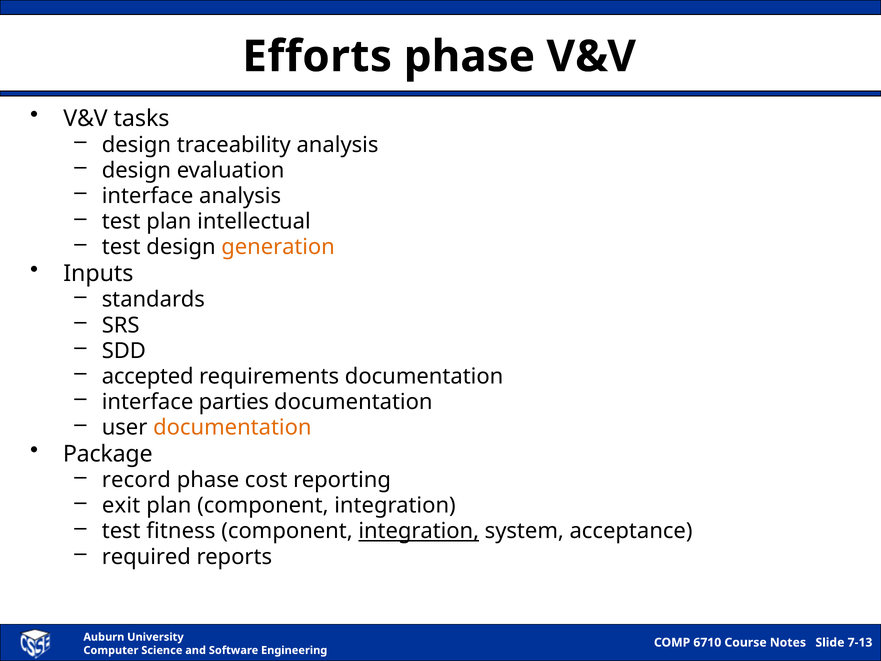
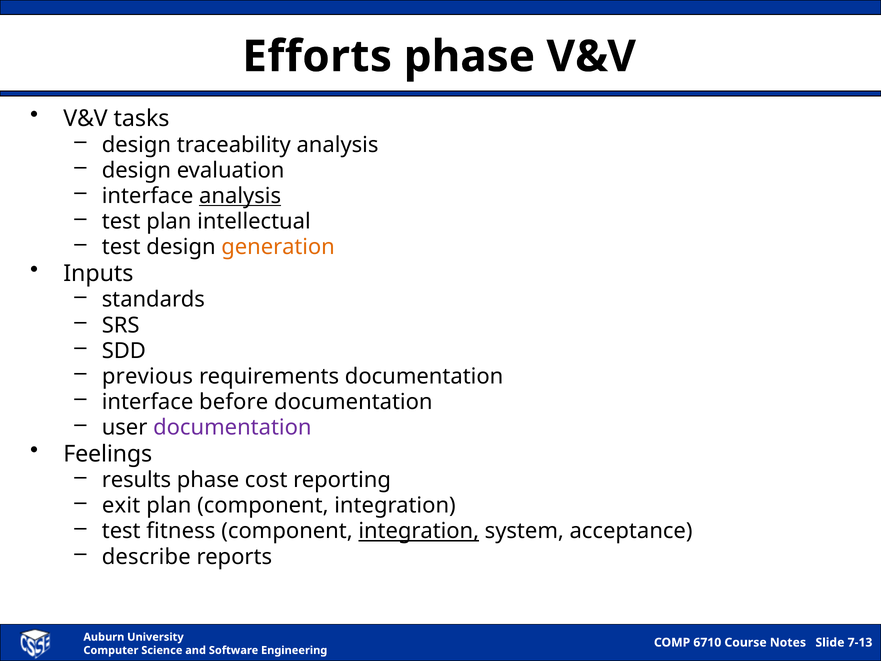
analysis underline: none -> present (240, 196)
accepted: accepted -> previous (147, 376)
parties: parties -> before (234, 402)
documentation colour: orange -> purple (232, 427)
Package: Package -> Feelings (108, 454)
record: record -> results (136, 480)
required: required -> describe (146, 557)
